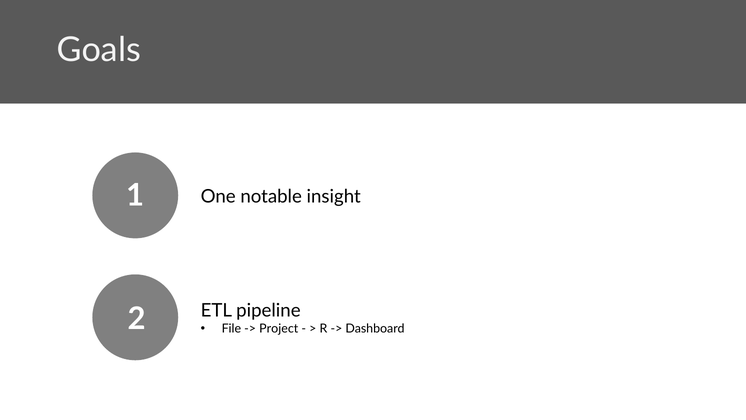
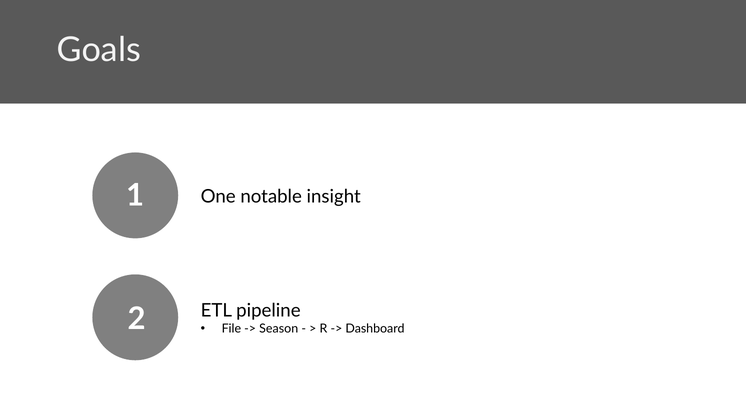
Project: Project -> Season (279, 328)
